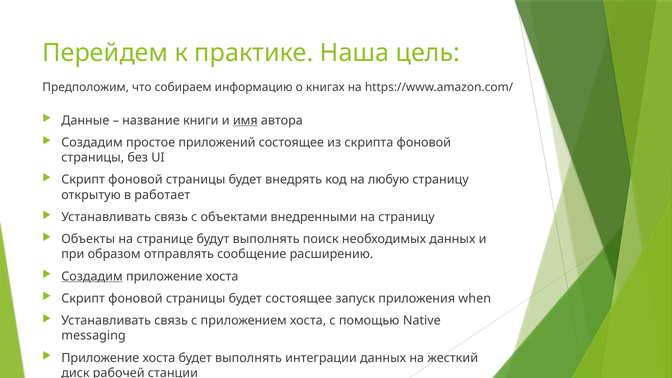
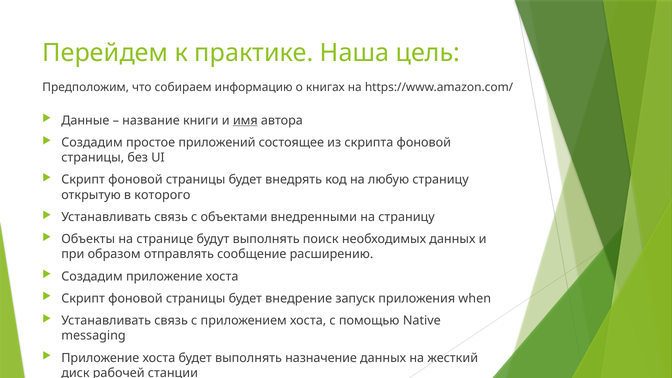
работает: работает -> которого (162, 195)
Создадим underline: present -> none (92, 276)
будет состоящее: состоящее -> внедрение (299, 298)
интеграции: интеграции -> назначение (321, 358)
